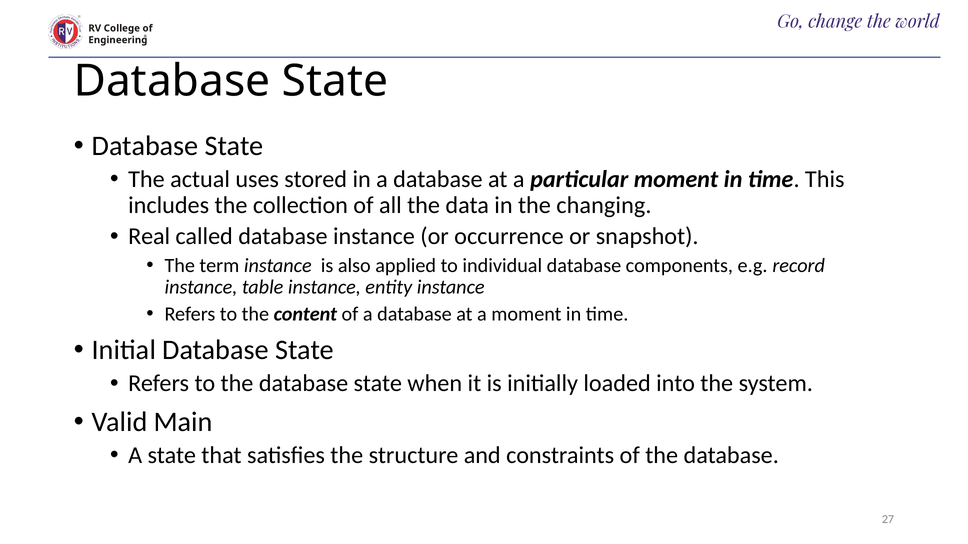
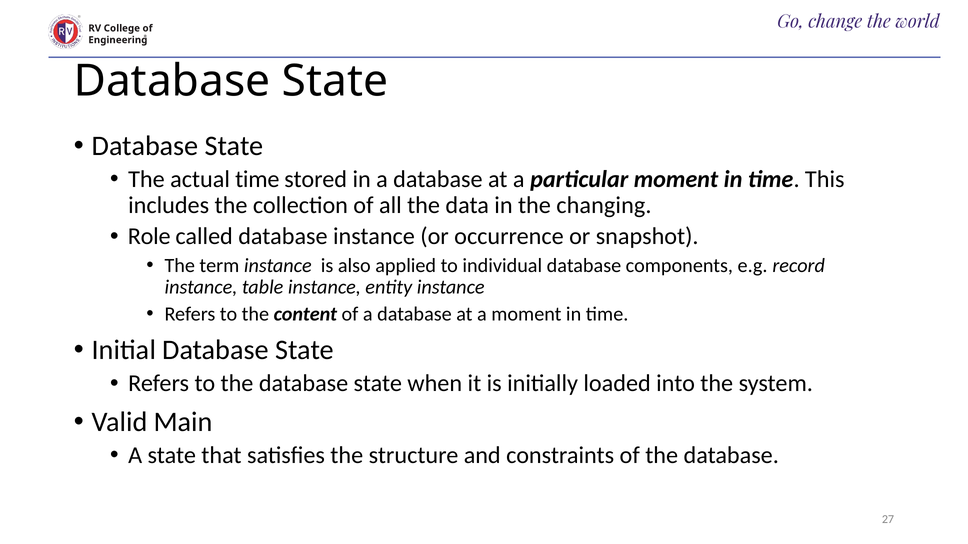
actual uses: uses -> time (257, 179)
Real: Real -> Role (149, 237)
